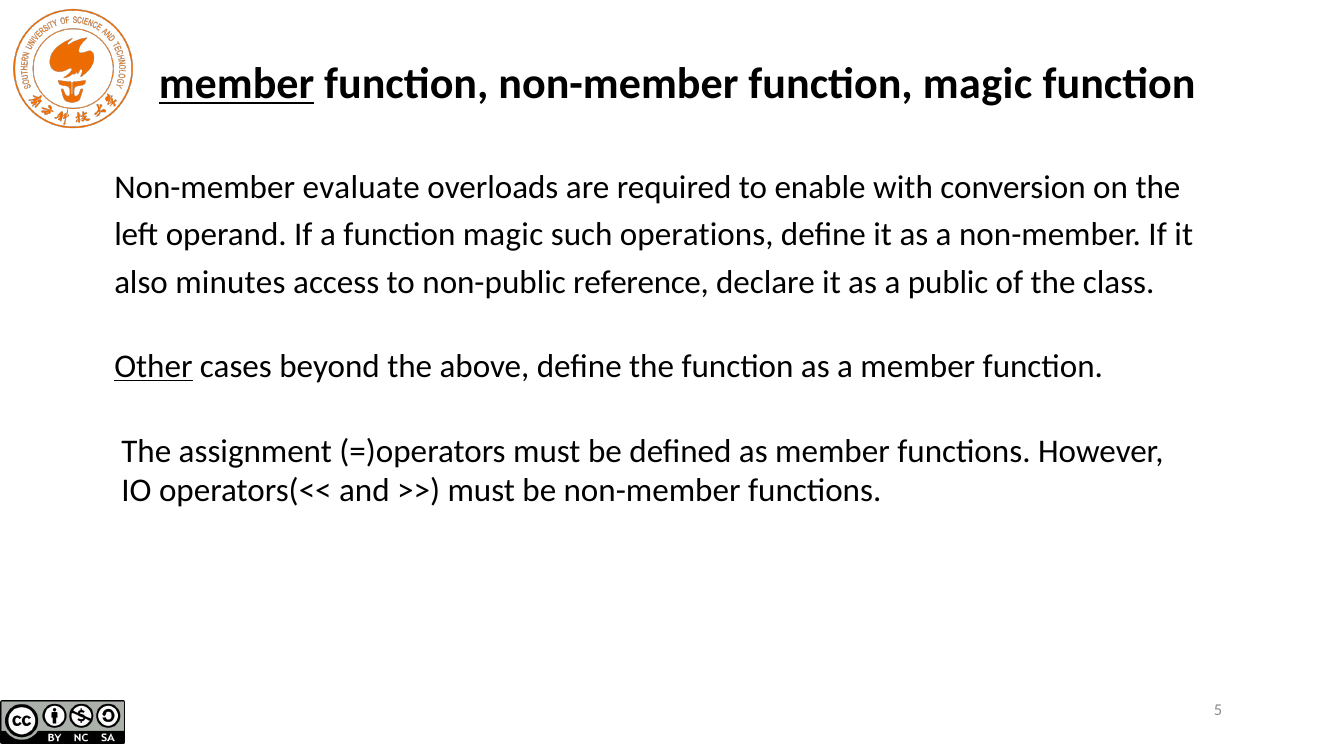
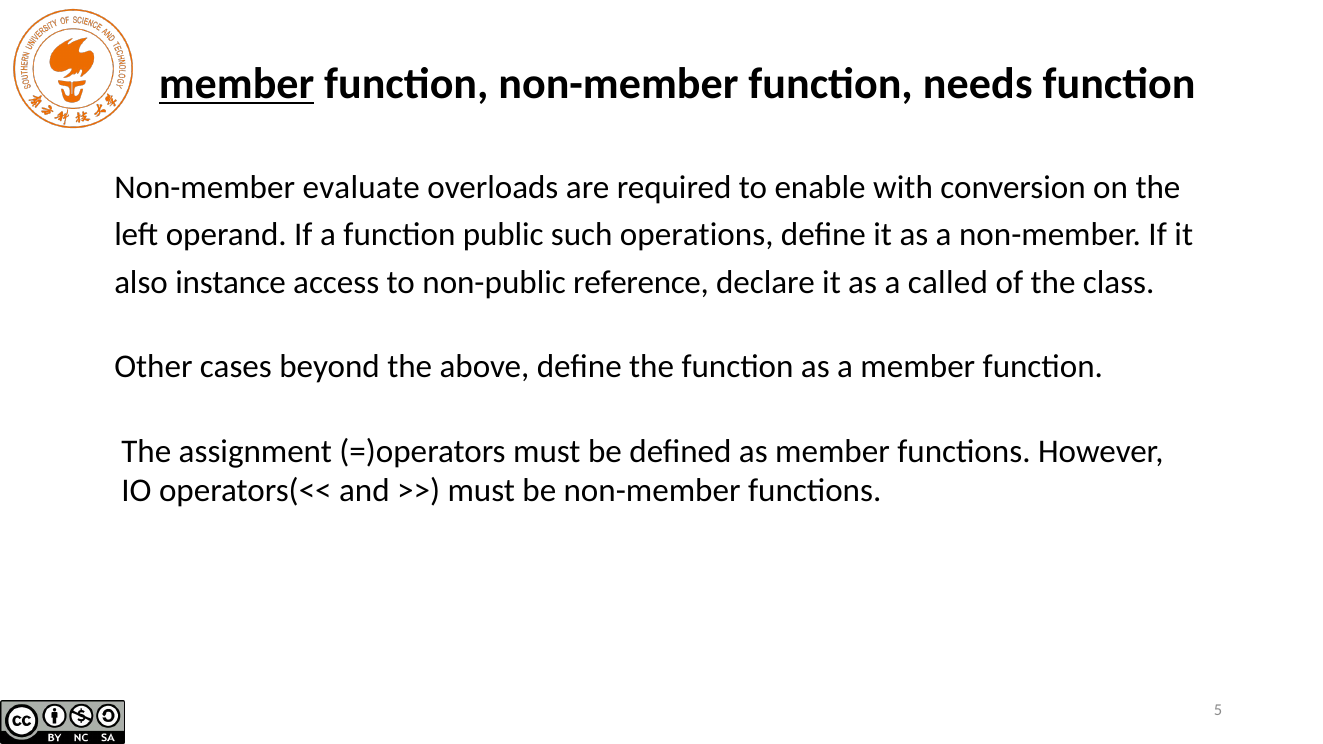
non-member function magic: magic -> needs (978, 84)
a function magic: magic -> public (503, 235)
minutes: minutes -> instance (231, 283)
public: public -> called (948, 283)
Other underline: present -> none (153, 366)
